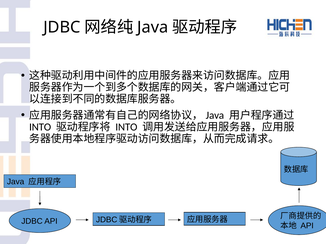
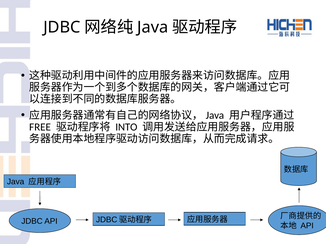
INTO: INTO -> FREE (40, 127)
